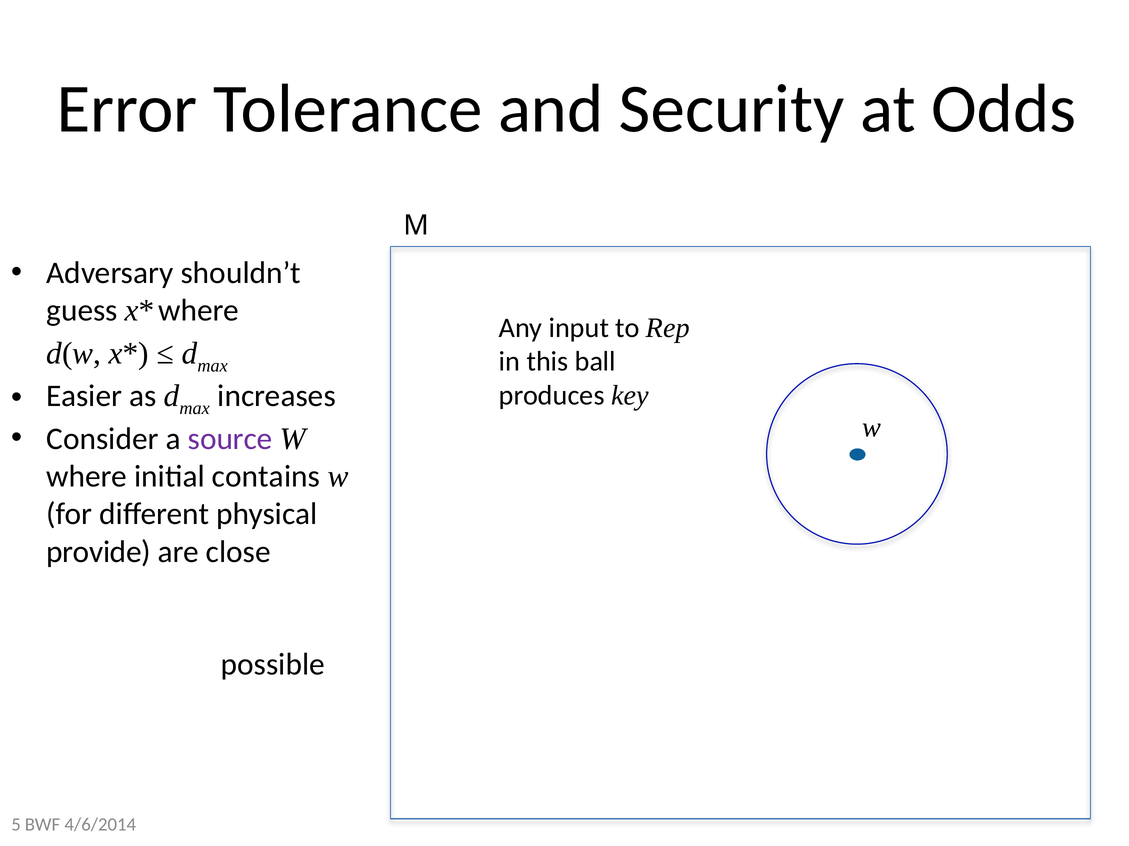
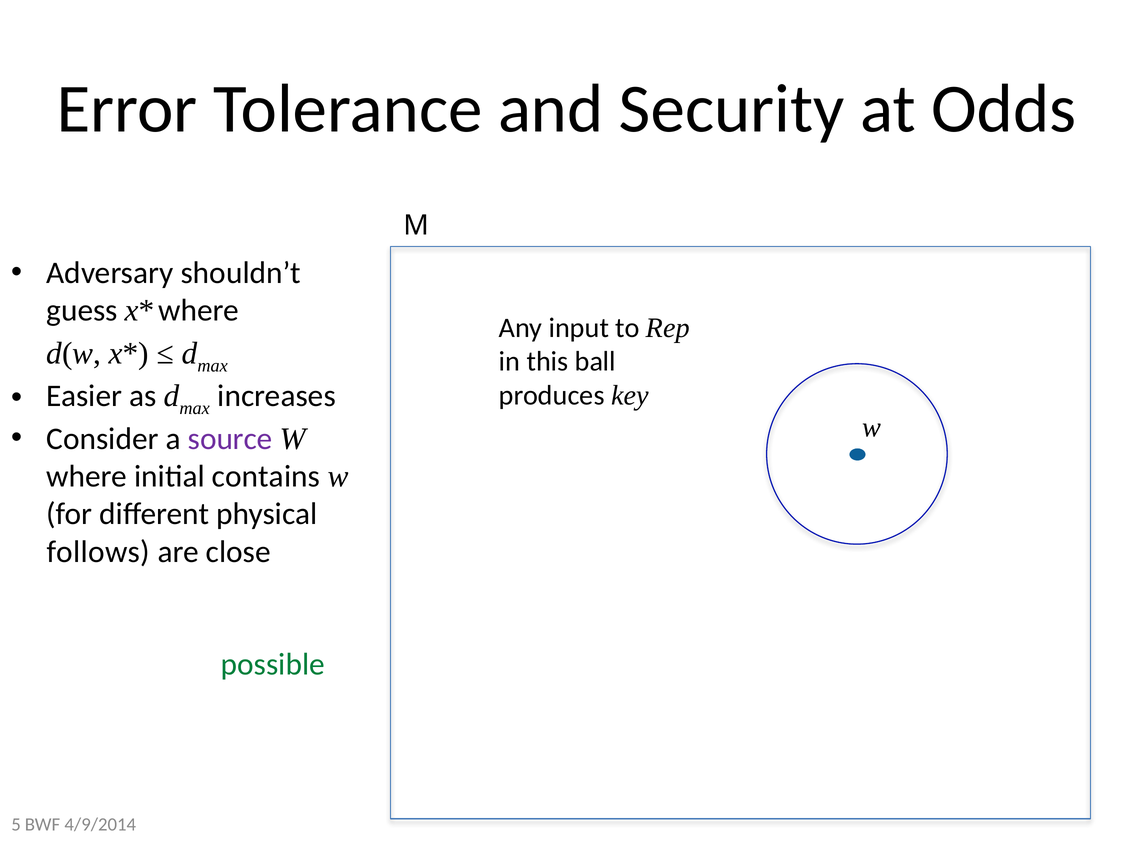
provide: provide -> follows (98, 552)
possible colour: black -> green (273, 665)
4/6/2014: 4/6/2014 -> 4/9/2014 (100, 825)
